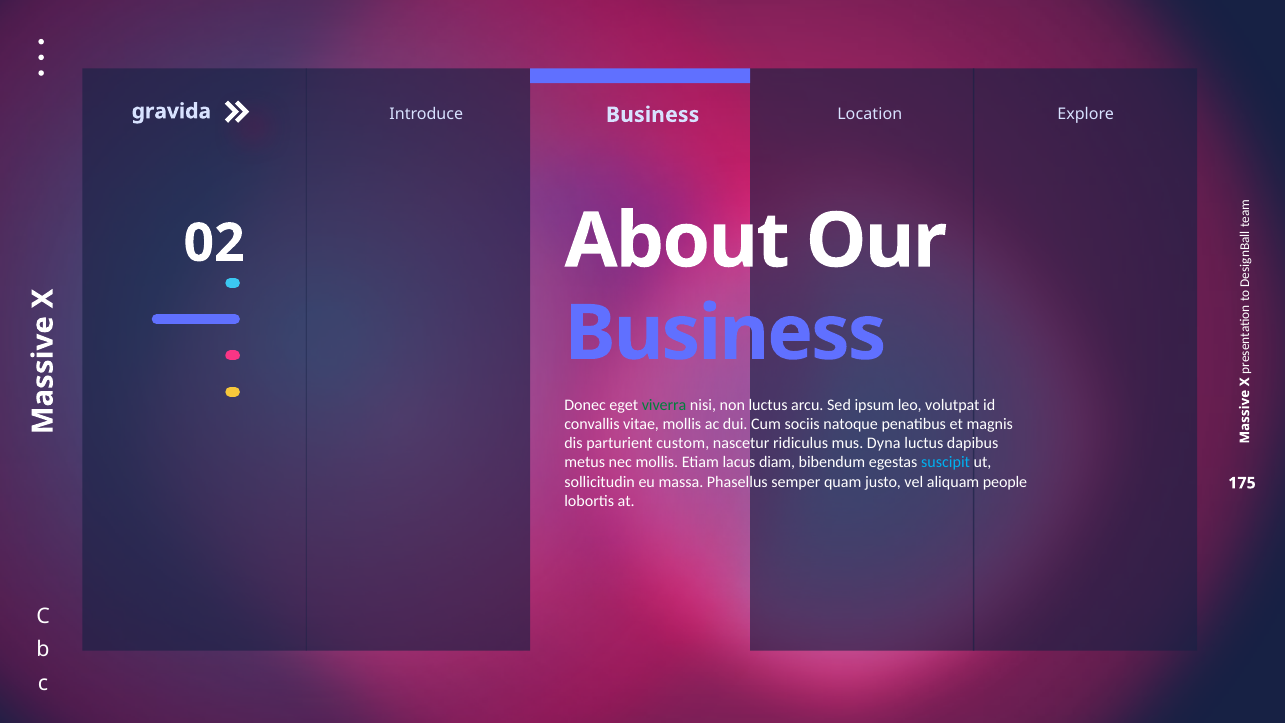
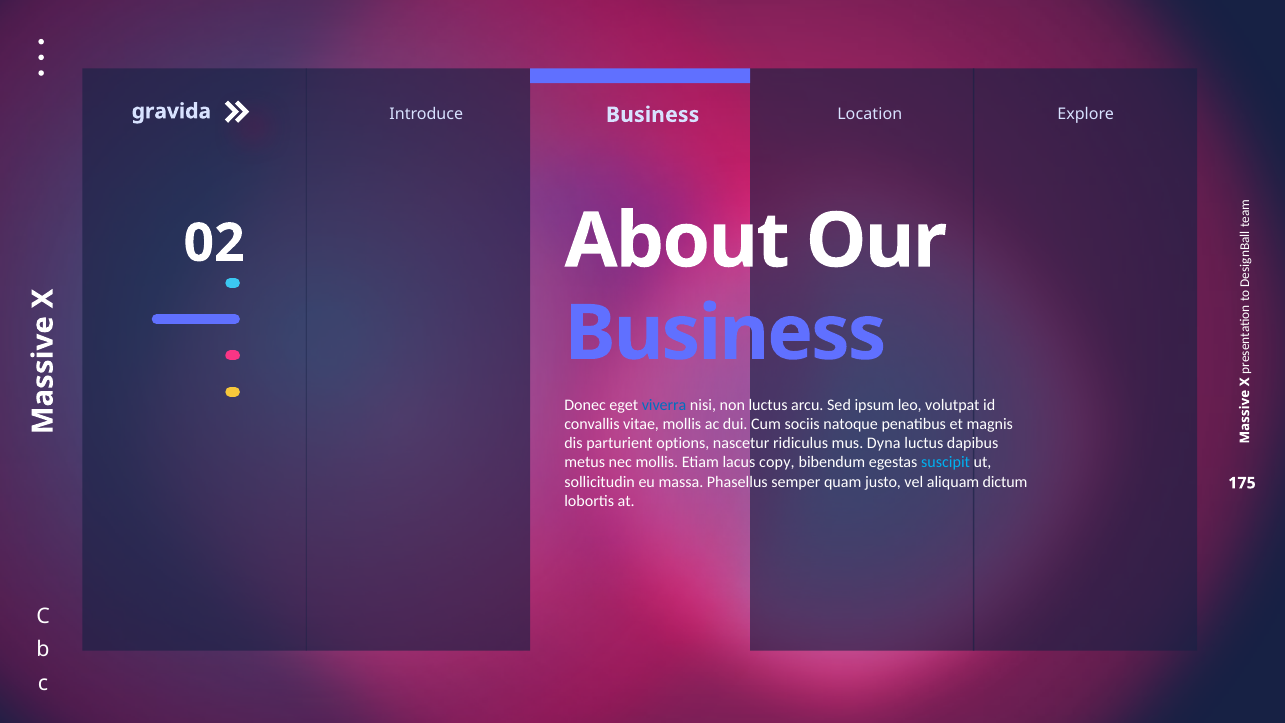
viverra colour: green -> blue (664, 405)
custom: custom -> options (683, 443)
diam: diam -> copy (777, 462)
people: people -> dictum (1005, 482)
